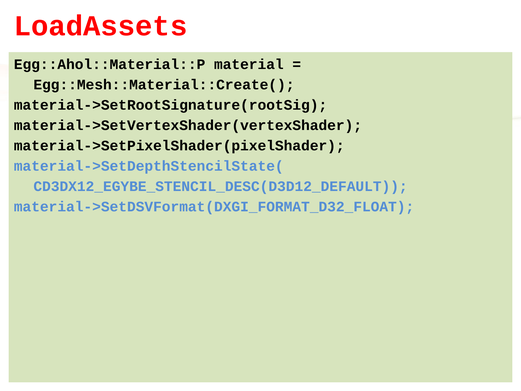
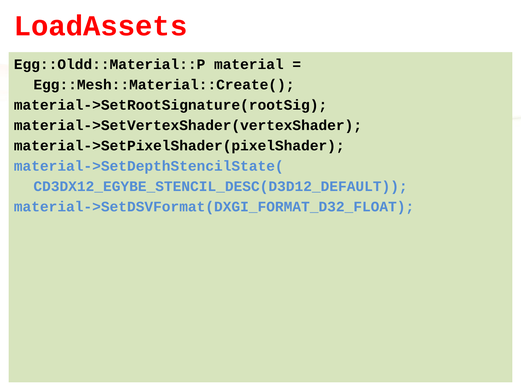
Egg::Ahol::Material::P: Egg::Ahol::Material::P -> Egg::Oldd::Material::P (110, 64)
